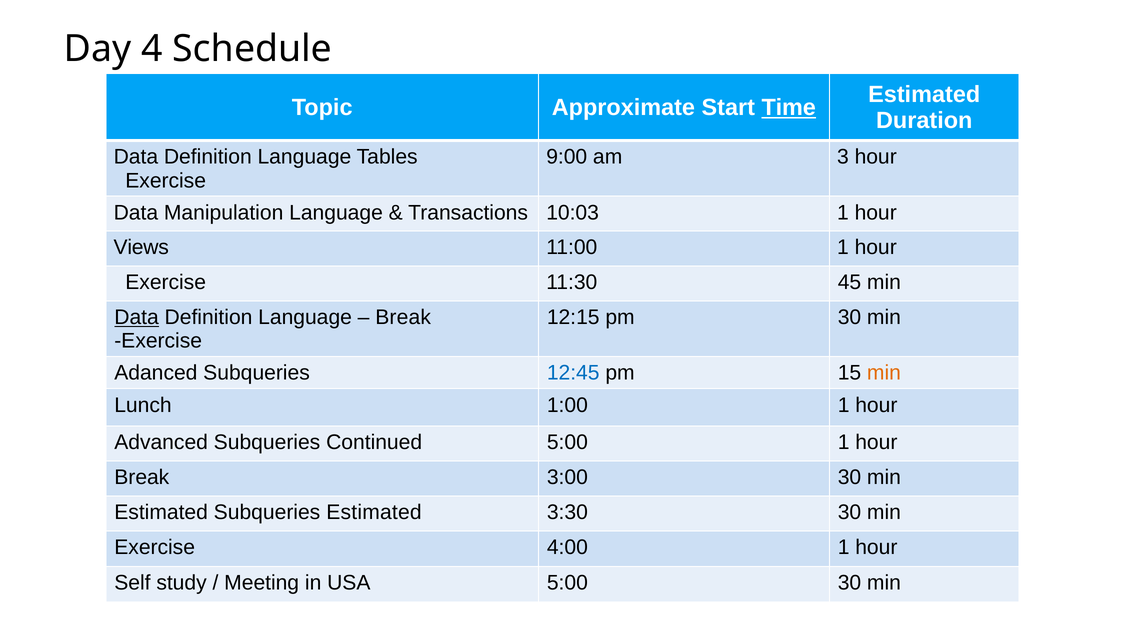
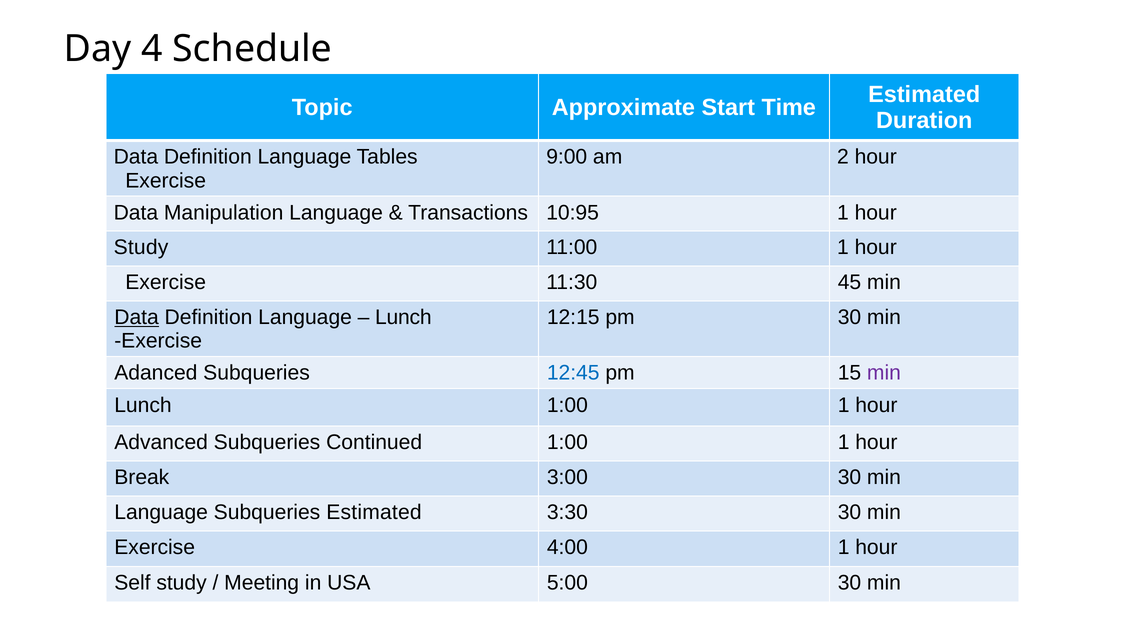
Time underline: present -> none (789, 107)
3: 3 -> 2 (843, 157)
10:03: 10:03 -> 10:95 (573, 212)
Views: Views -> Study (141, 247)
Break: Break -> Lunch (403, 317)
min colour: orange -> purple (884, 373)
Continued 5:00: 5:00 -> 1:00 (567, 442)
Estimated: Estimated -> Language (161, 512)
